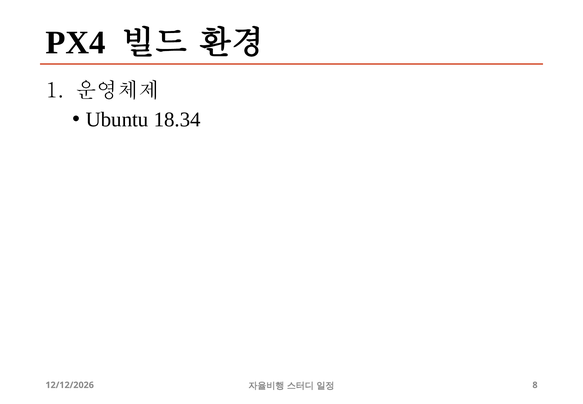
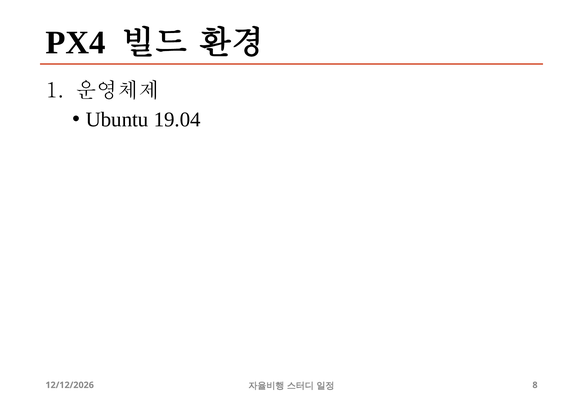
18.34: 18.34 -> 19.04 (177, 119)
